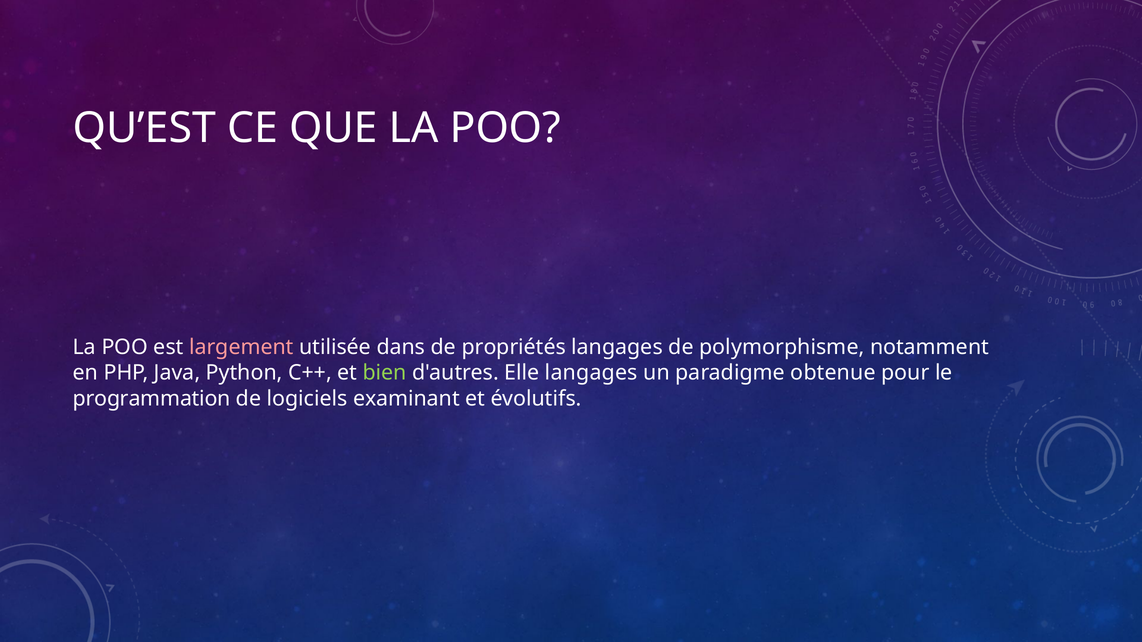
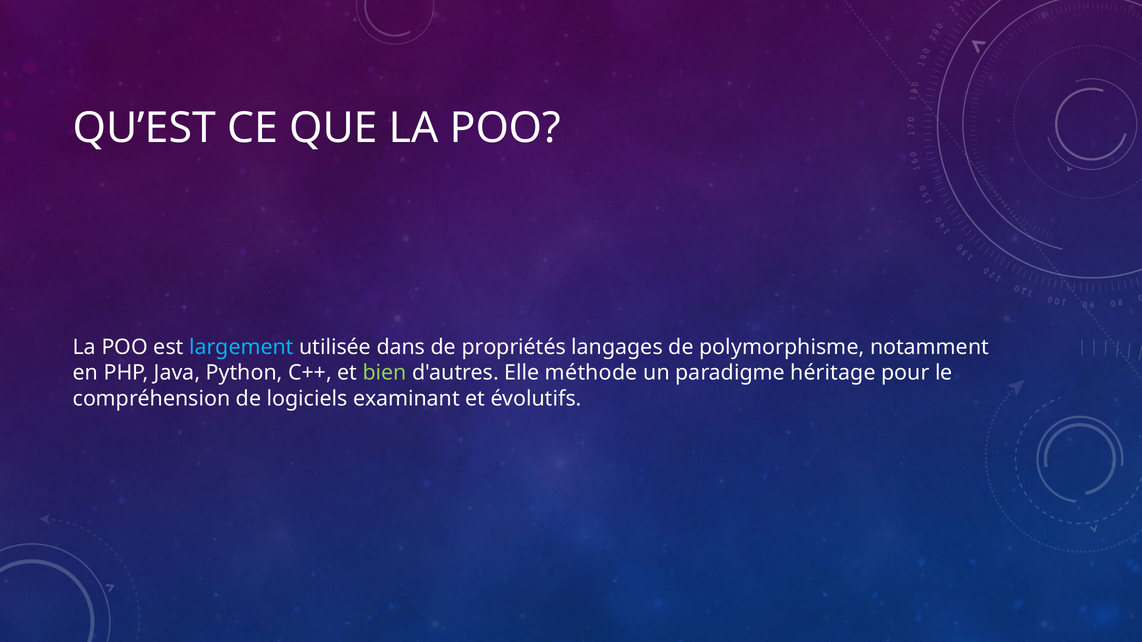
largement colour: pink -> light blue (241, 347)
Elle langages: langages -> méthode (591, 373)
obtenue: obtenue -> héritage (833, 373)
programmation: programmation -> compréhension (152, 399)
